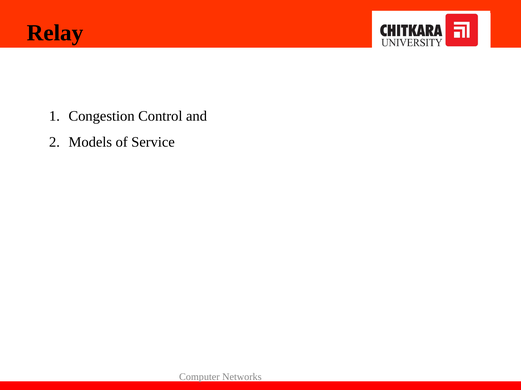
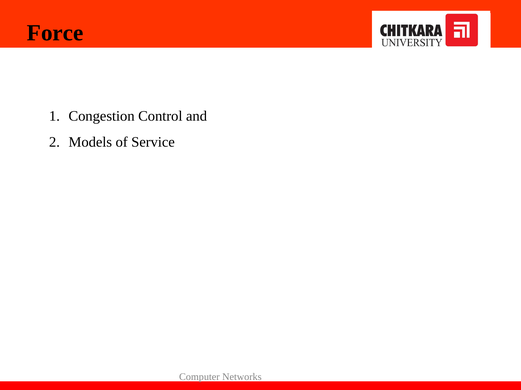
Relay: Relay -> Force (55, 33)
